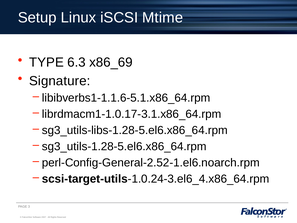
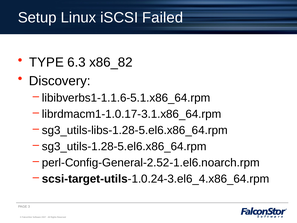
Mtime: Mtime -> Failed (163, 18)
x86_69: x86_69 -> x86_82 (111, 62)
Signature: Signature -> Discovery (60, 81)
